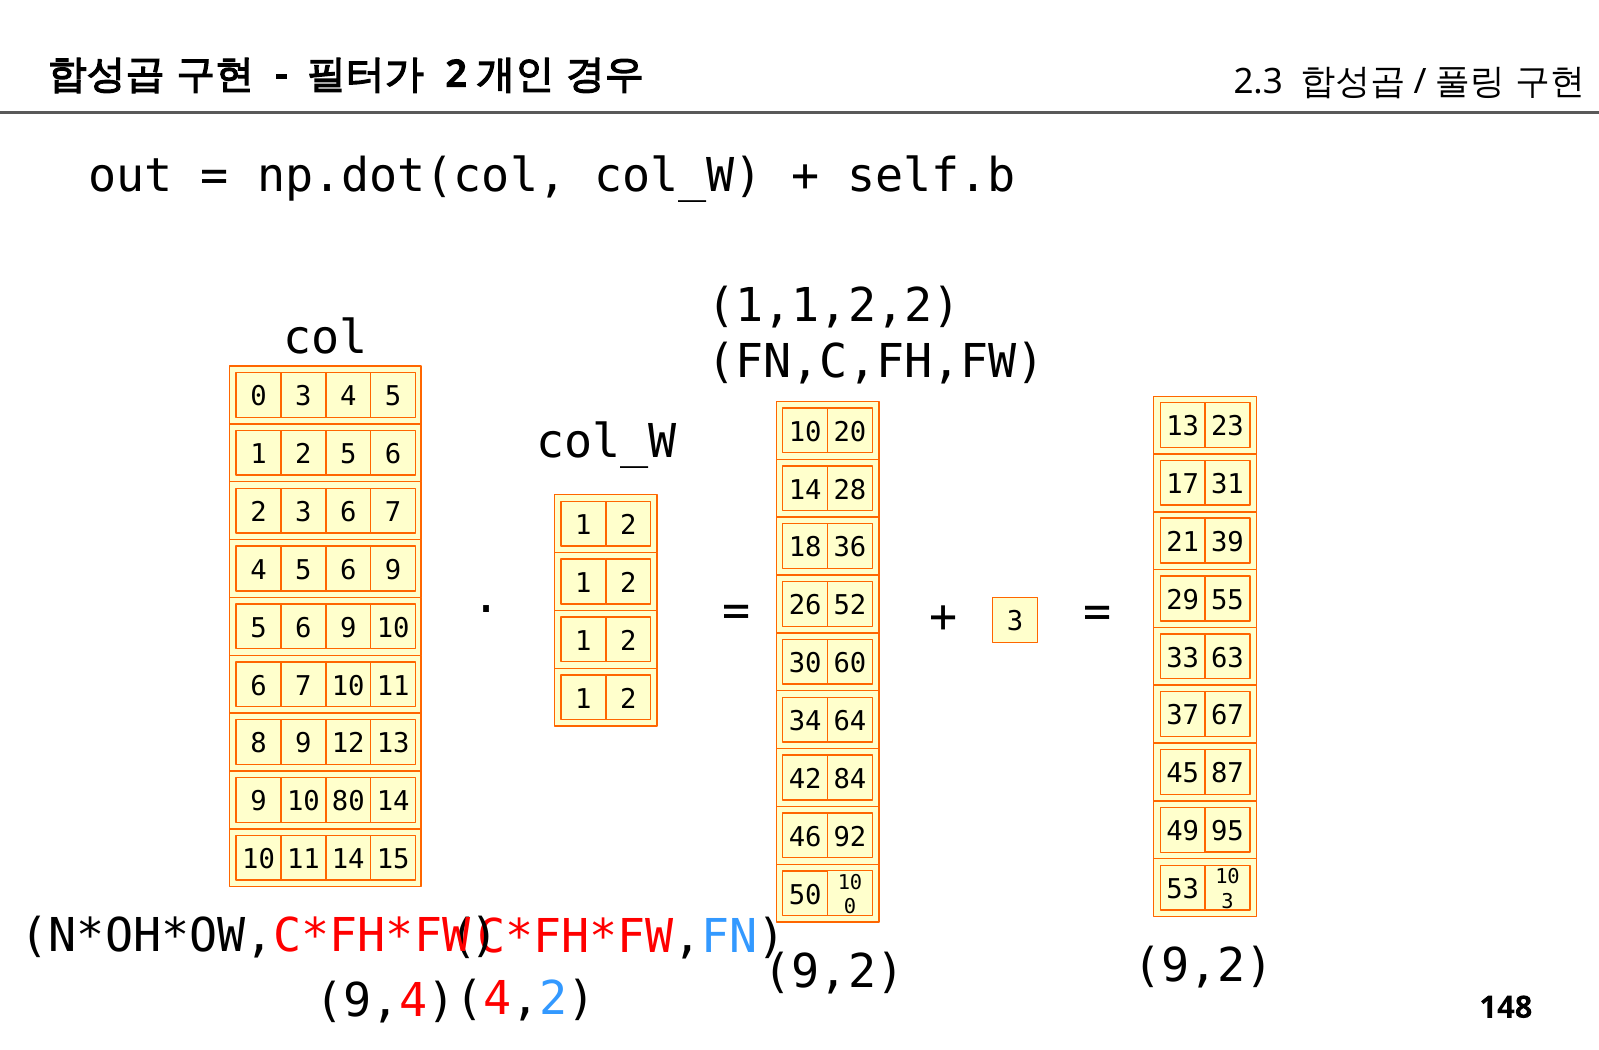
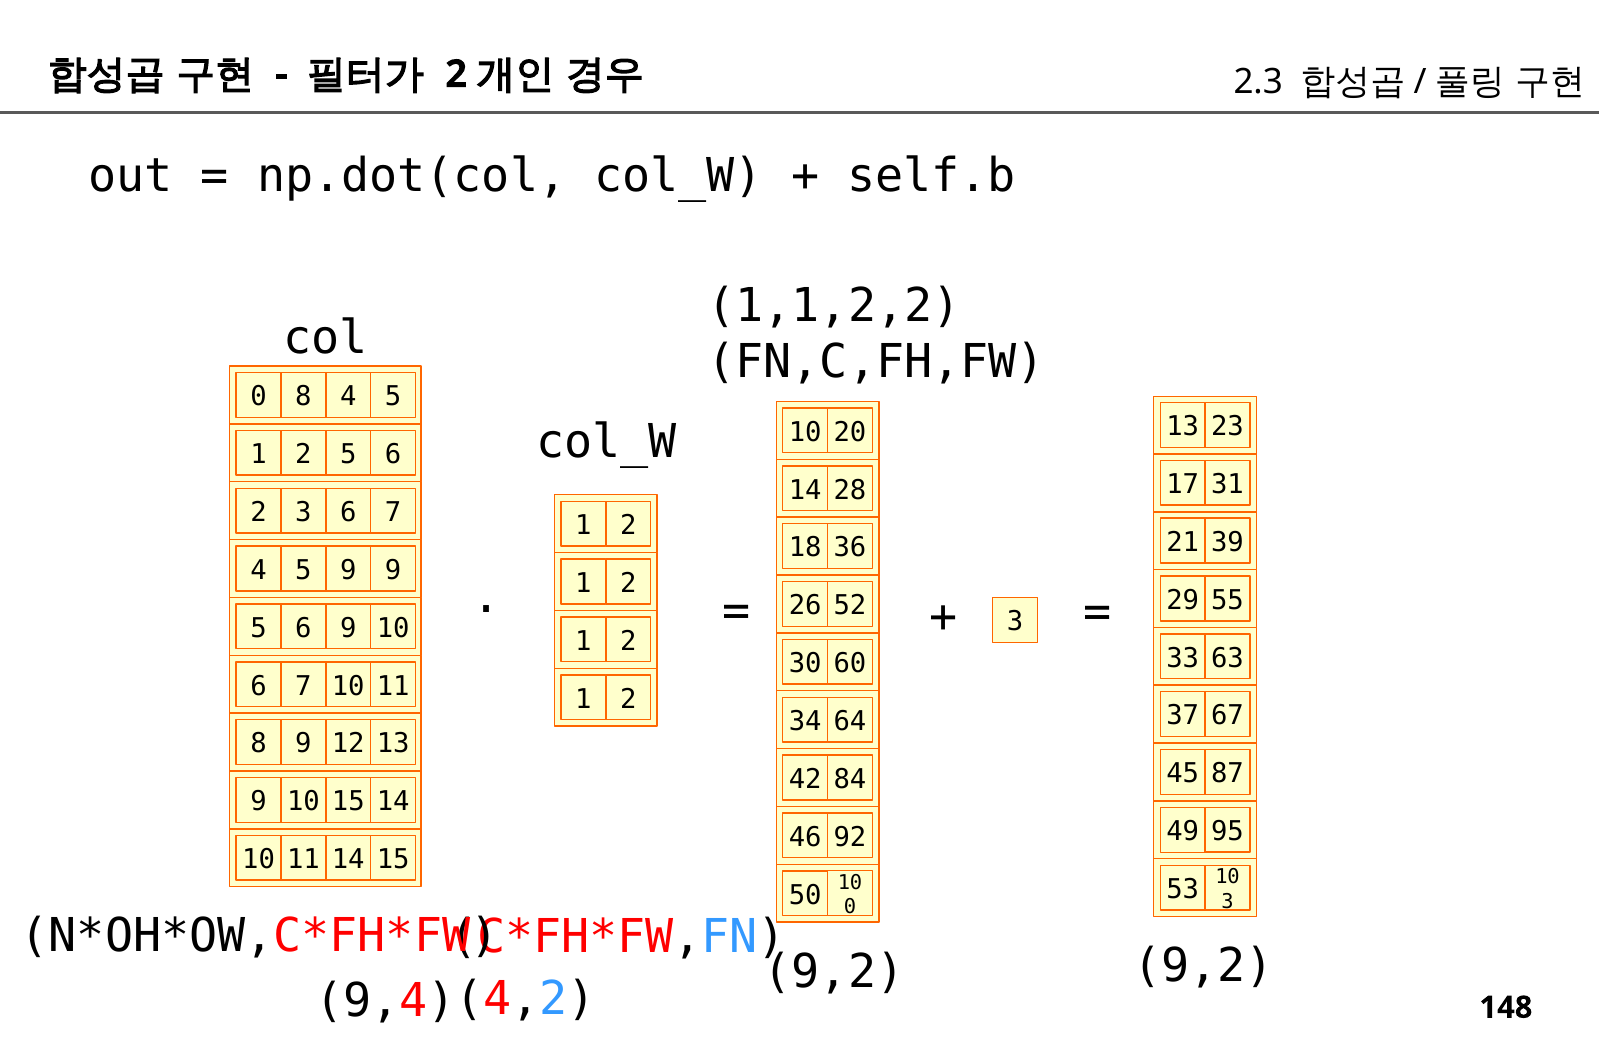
0 3: 3 -> 8 (303, 397)
4 5 6: 6 -> 9 (348, 571)
10 80: 80 -> 15 (348, 802)
